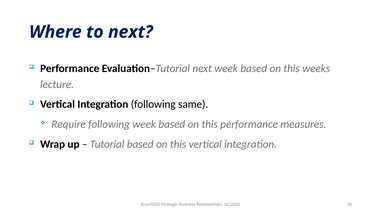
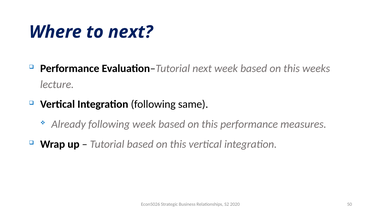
Require: Require -> Already (69, 124)
